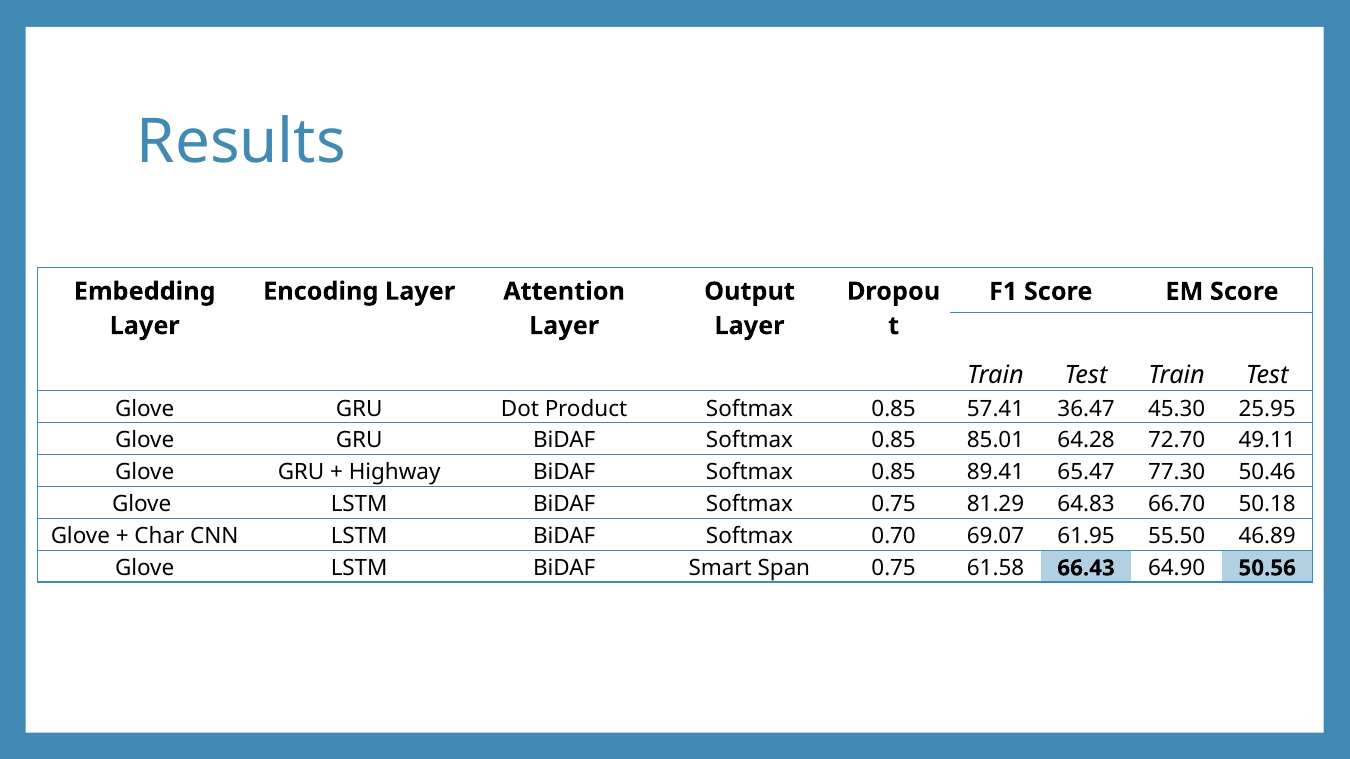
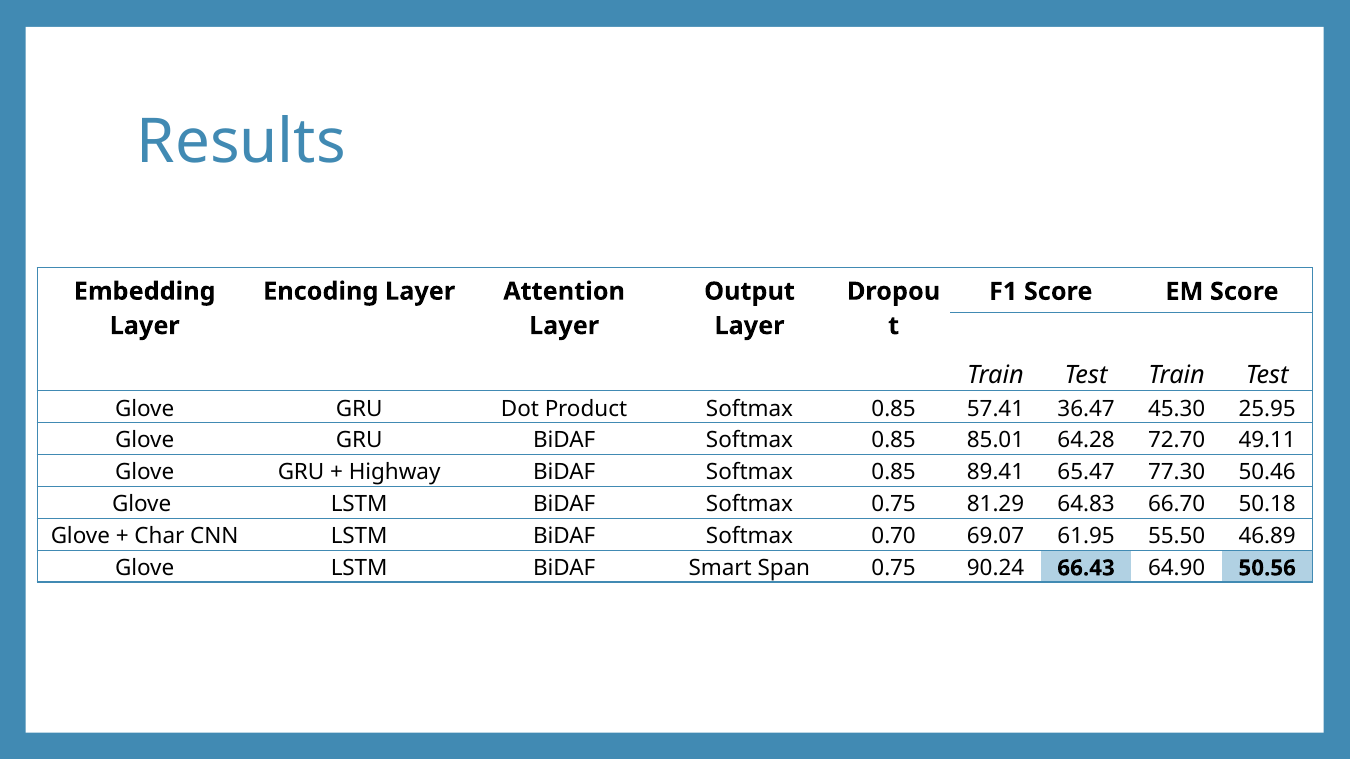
61.58: 61.58 -> 90.24 (996, 568)
